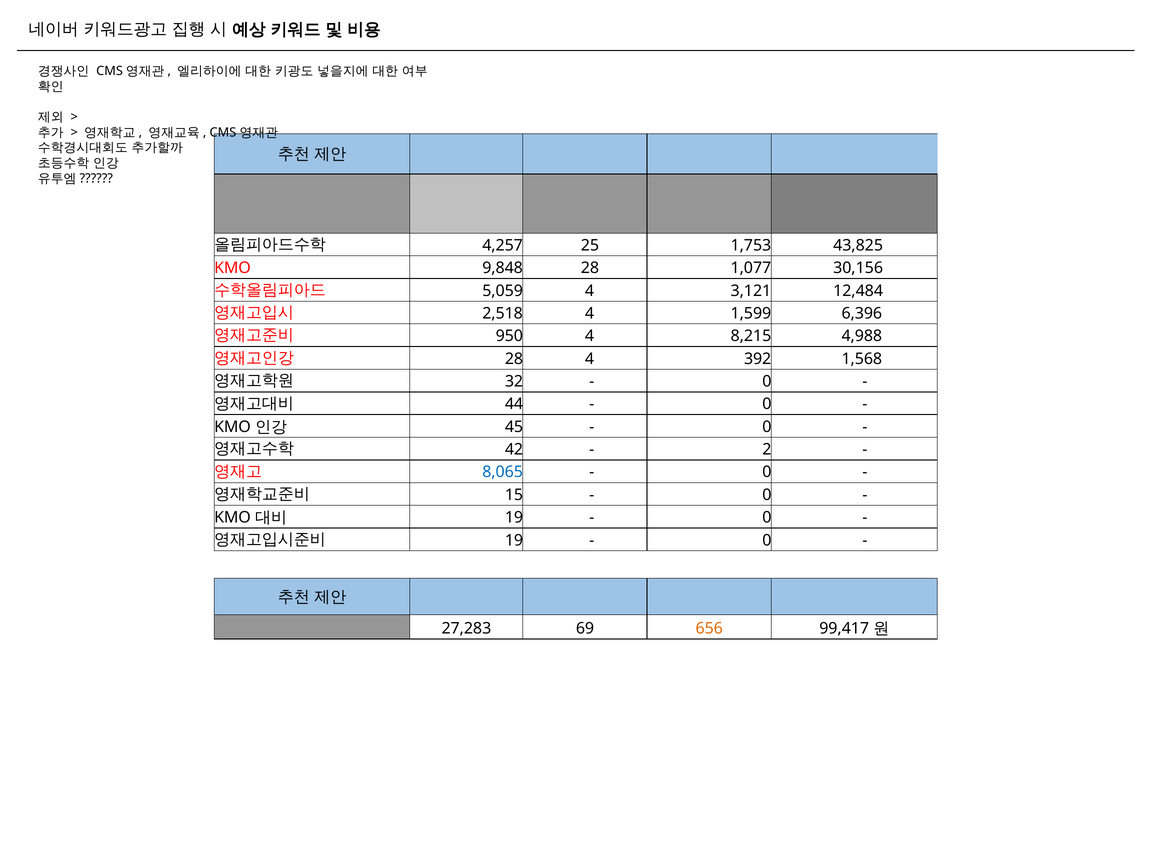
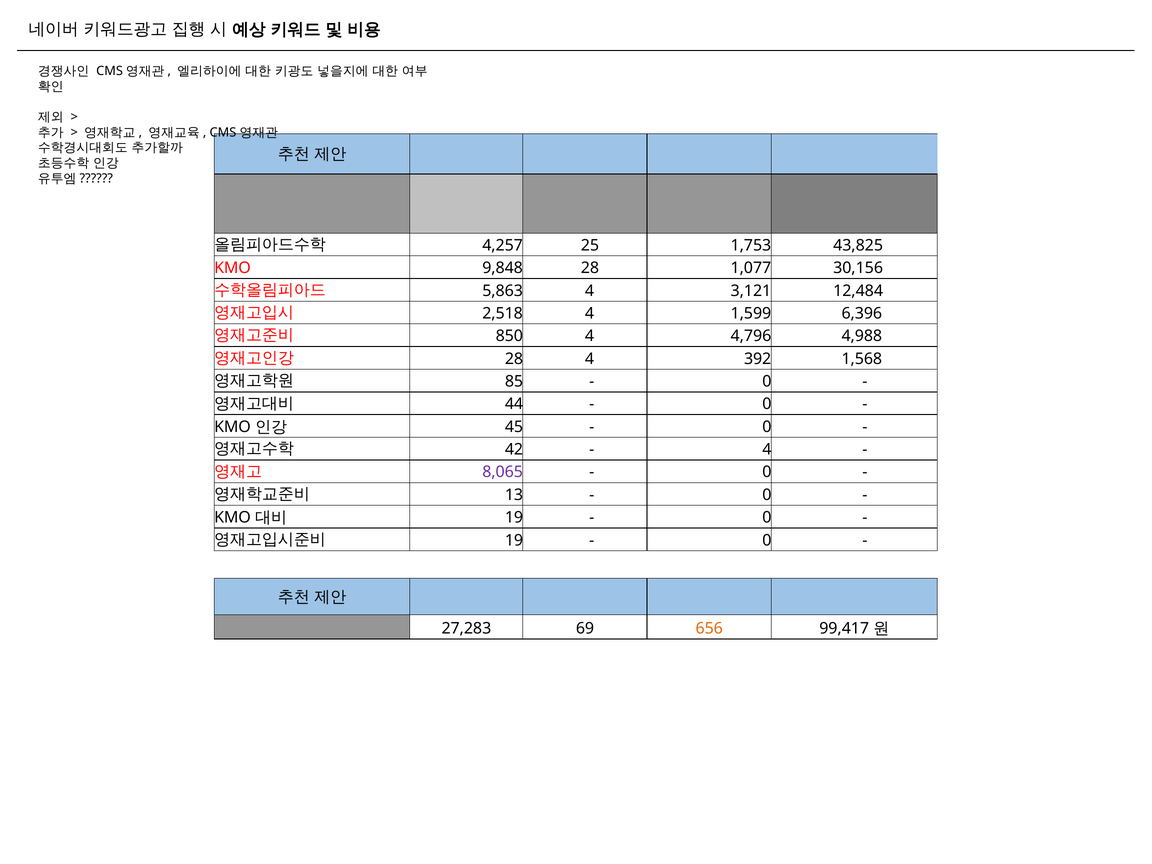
5,059: 5,059 -> 5,863 (503, 291)
950: 950 -> 850 (509, 336)
8,215: 8,215 -> 4,796 (751, 336)
32: 32 -> 85 (514, 381)
2: 2 -> 4 (767, 450)
8,065 colour: blue -> purple (503, 472)
15: 15 -> 13 (514, 495)
